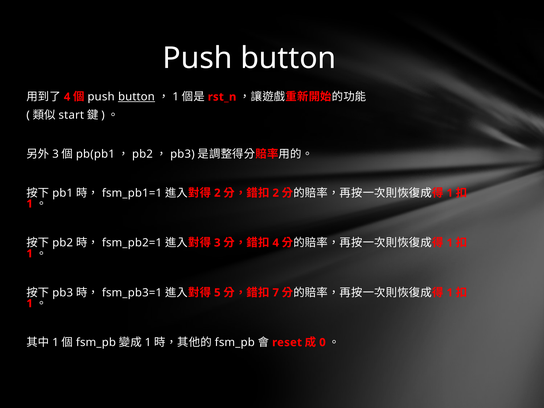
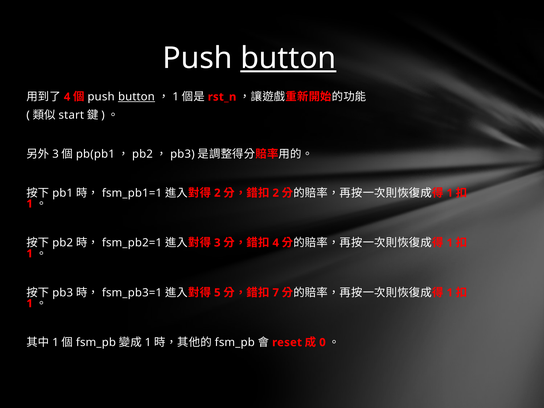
button underline: none -> present (288, 58)
